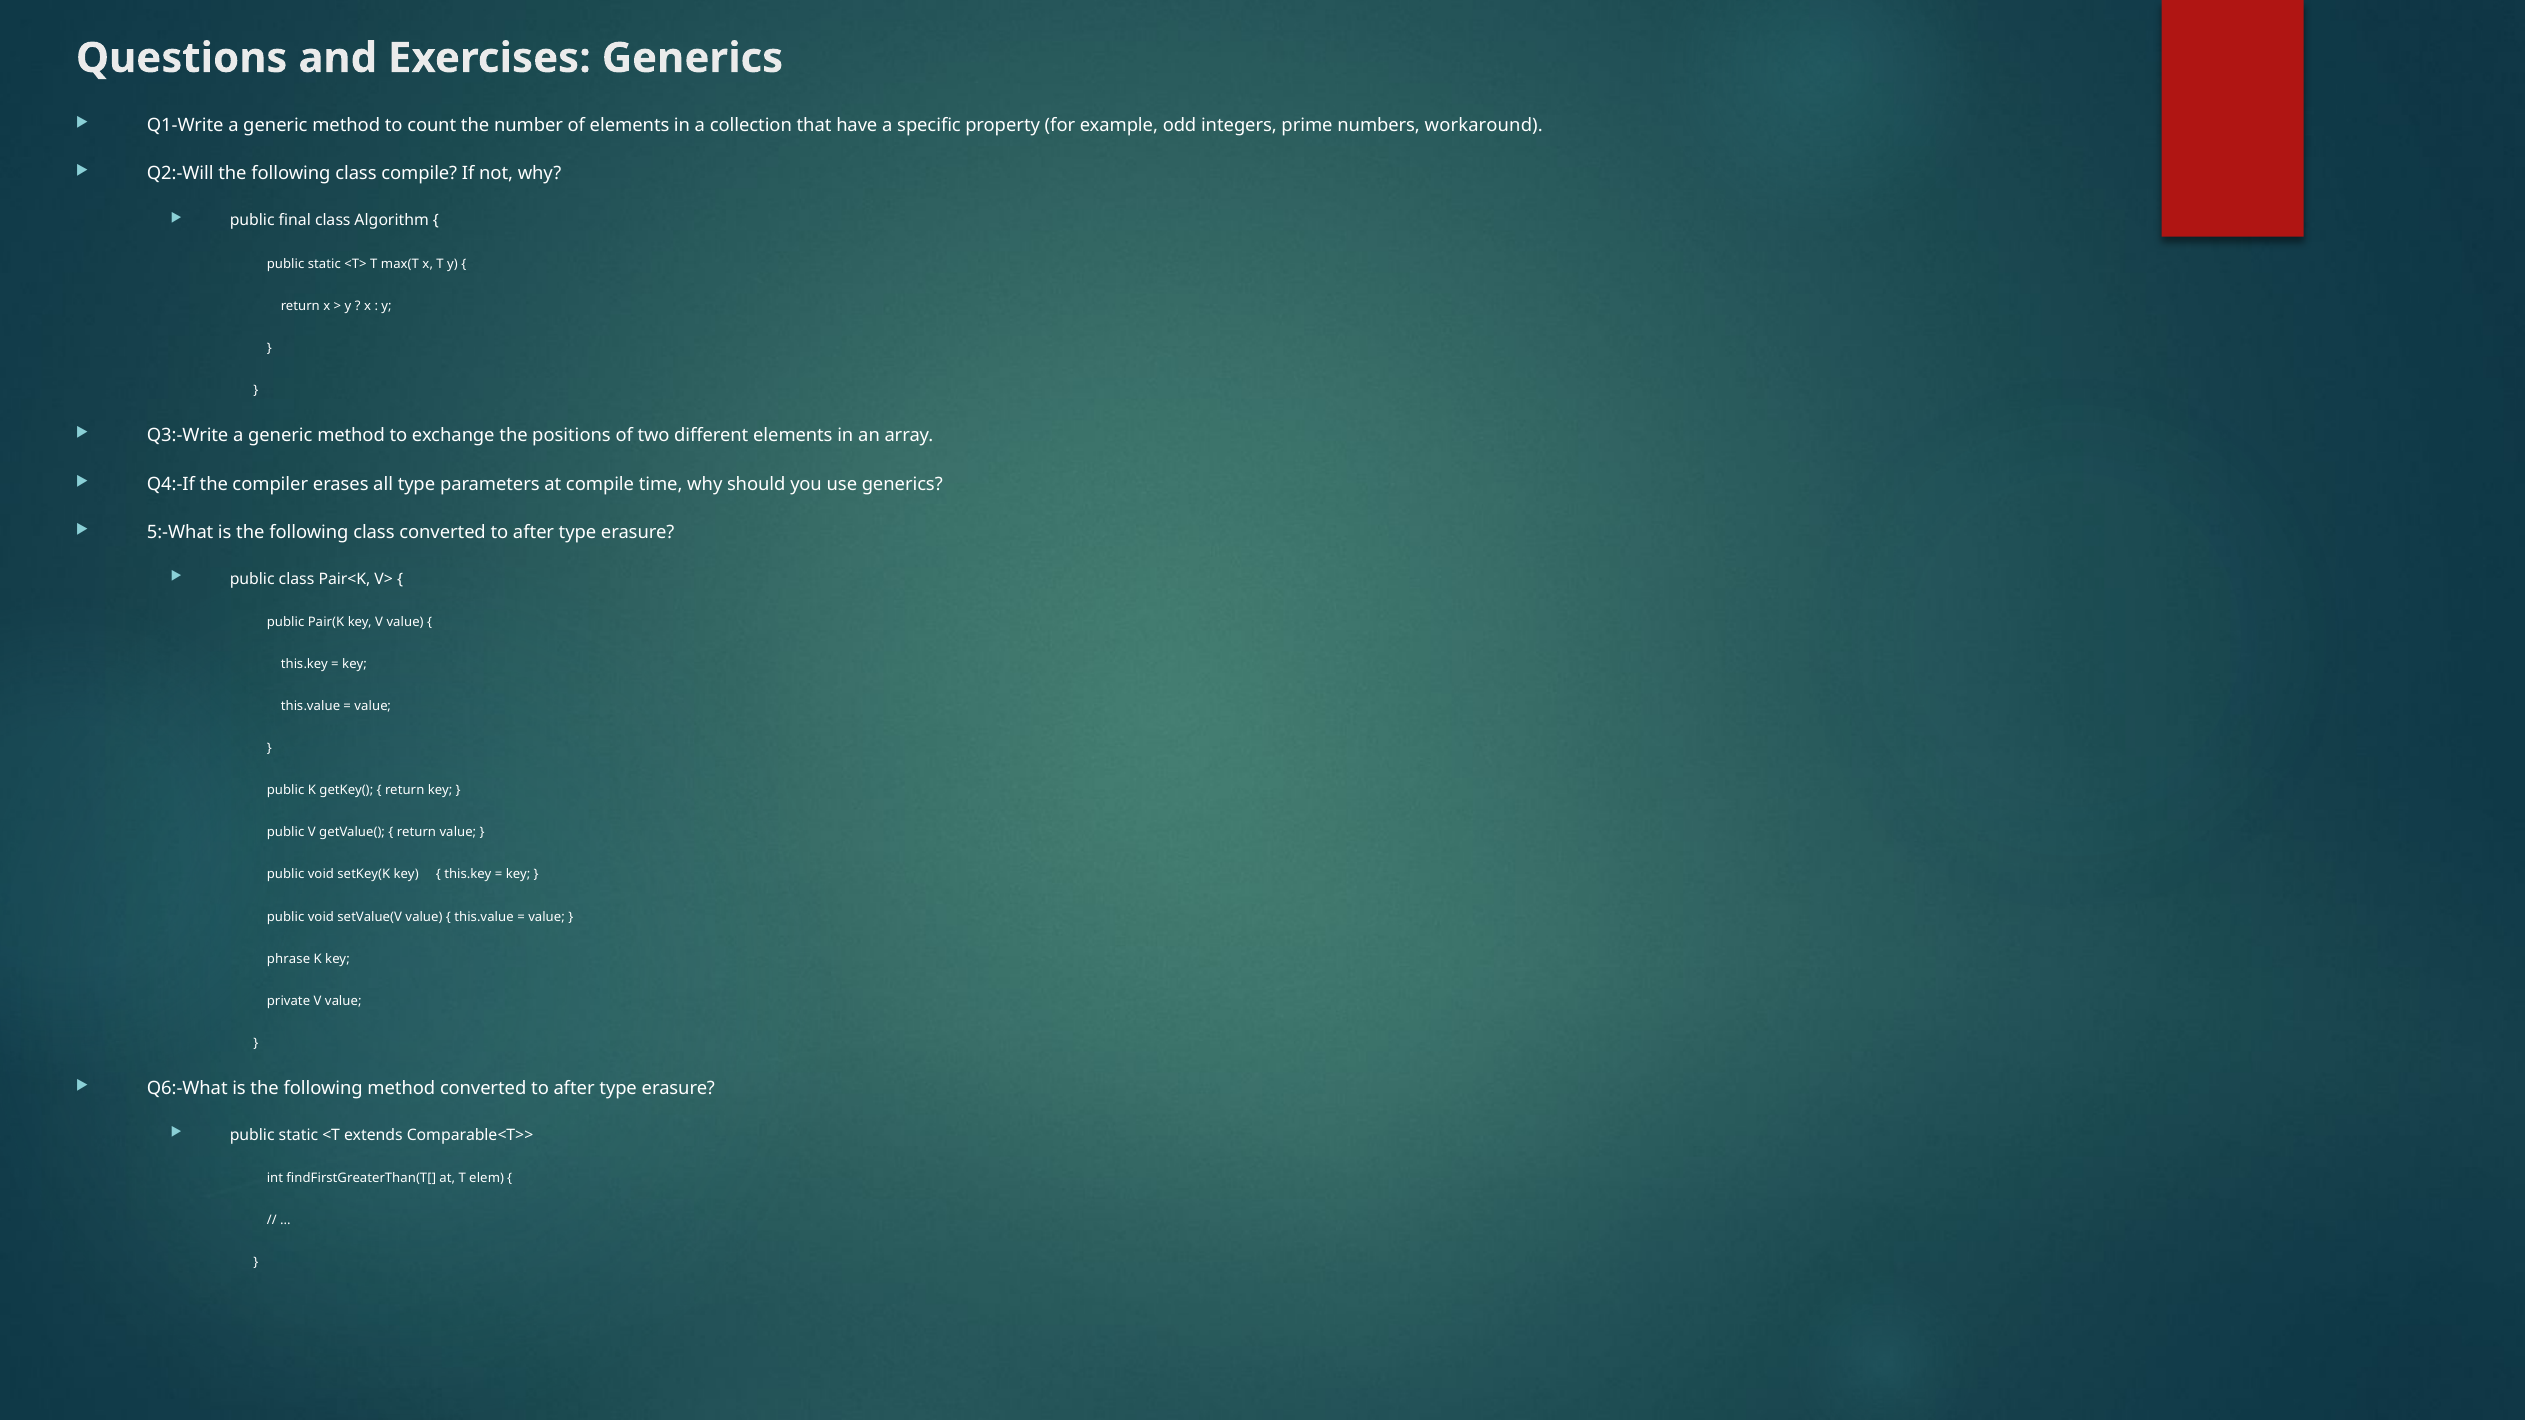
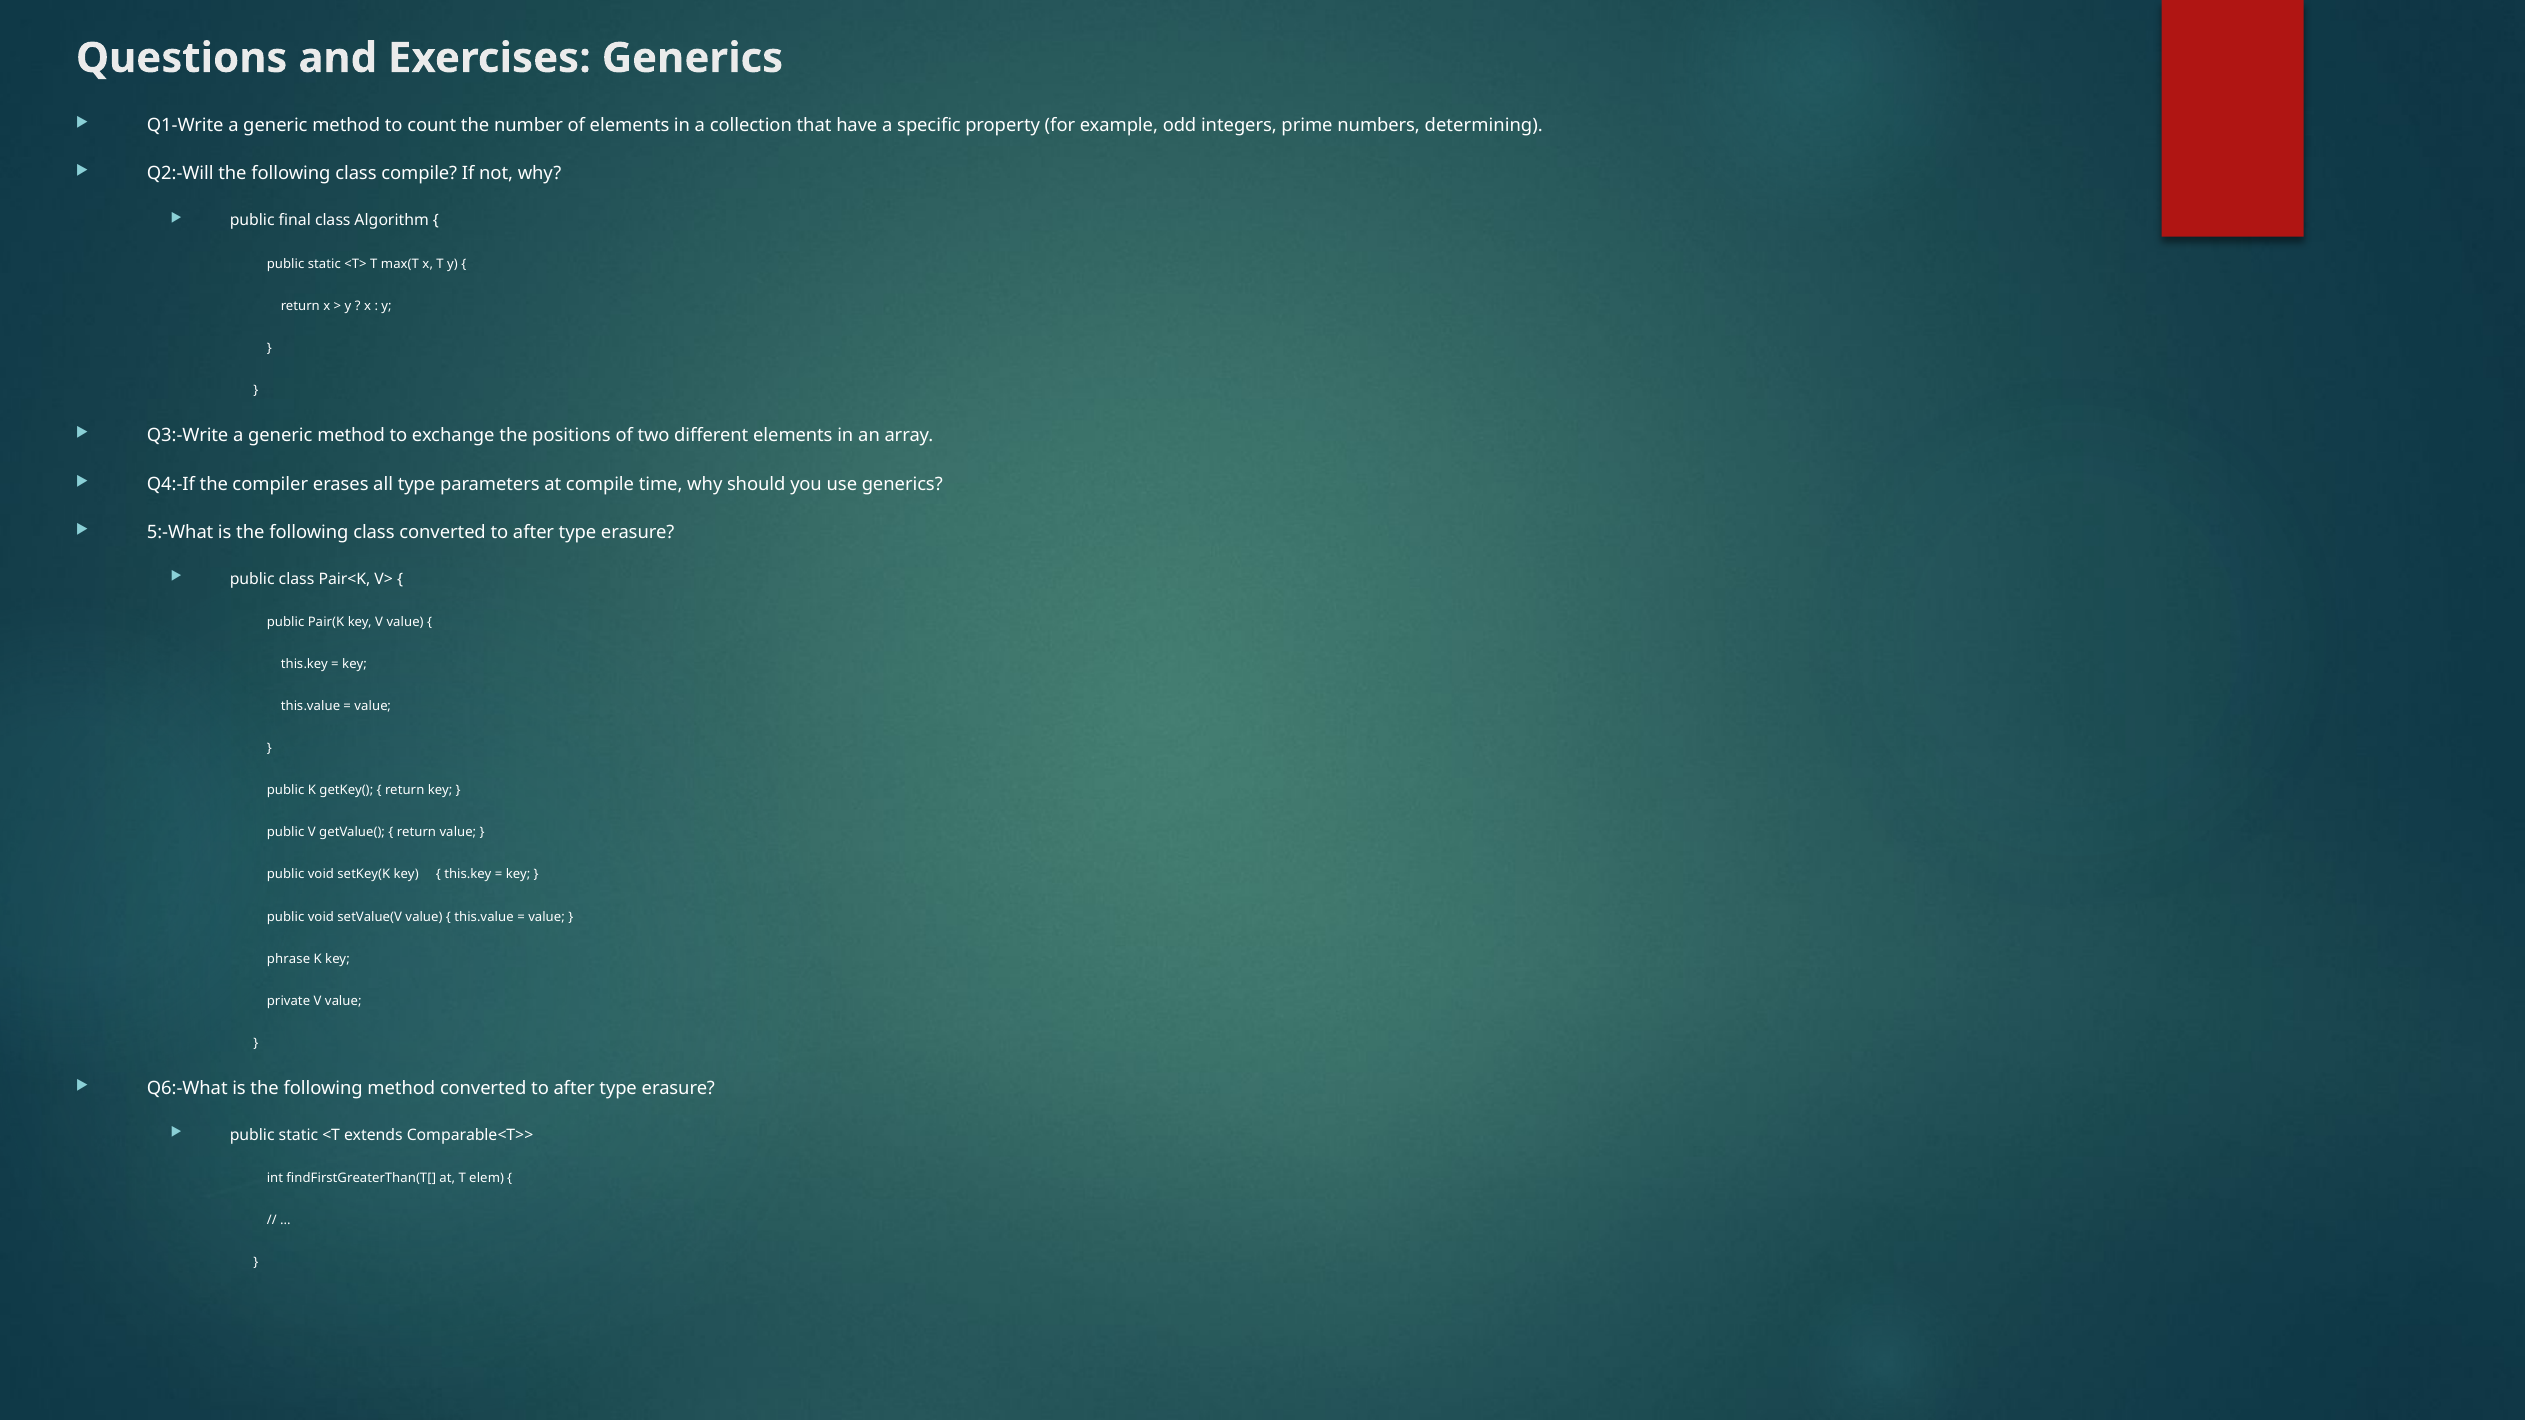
workaround: workaround -> determining (1484, 125)
